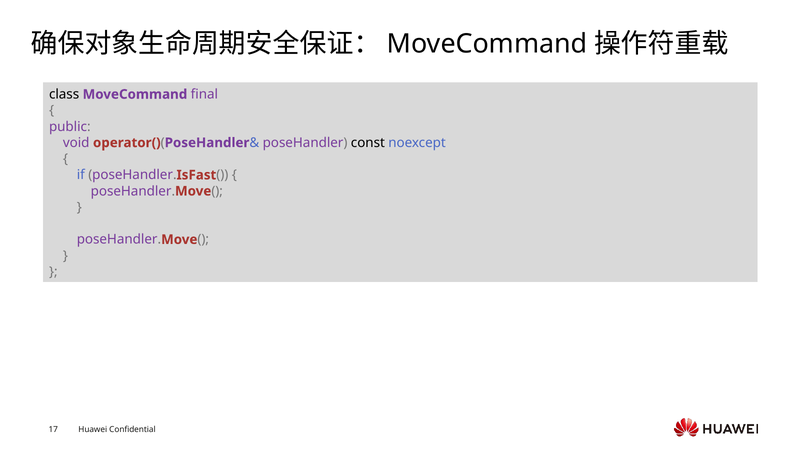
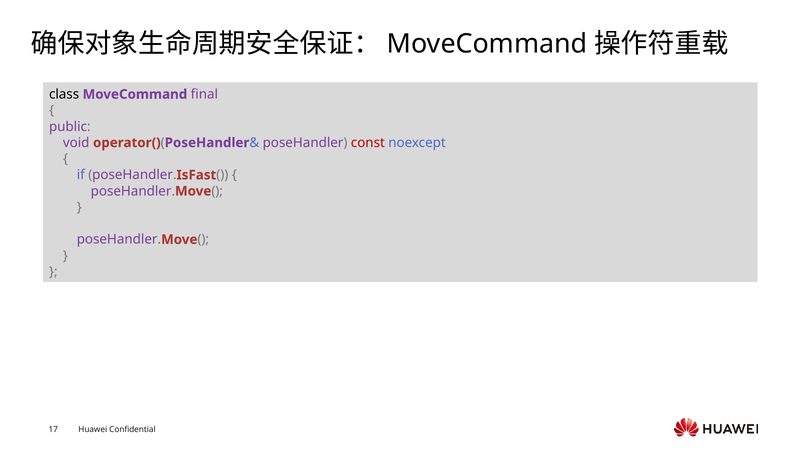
const colour: black -> red (368, 143)
